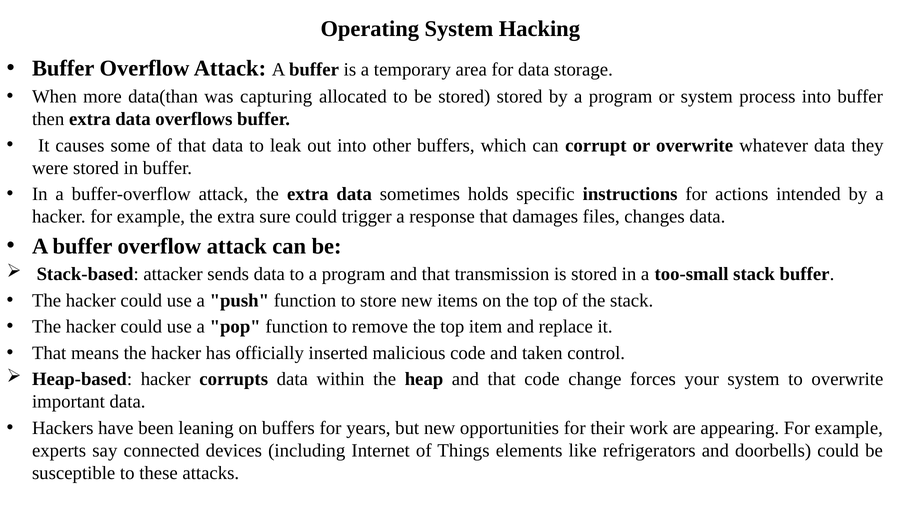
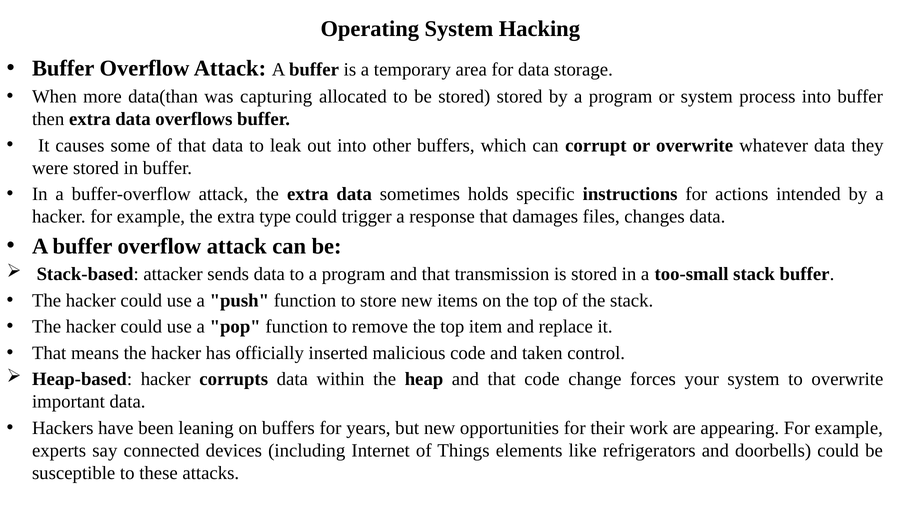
sure: sure -> type (275, 216)
